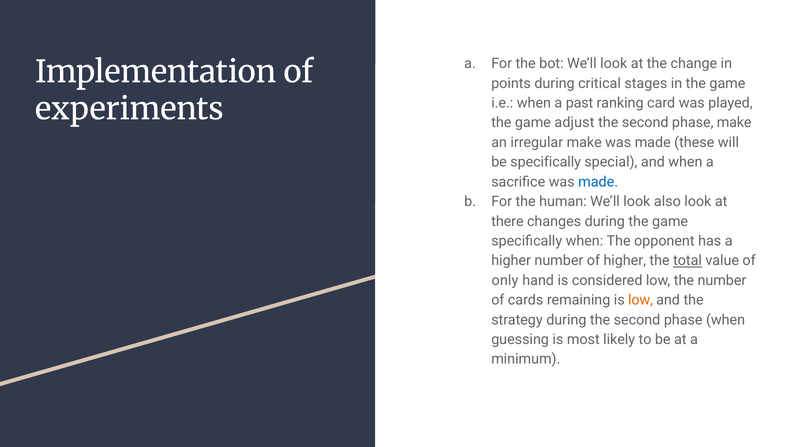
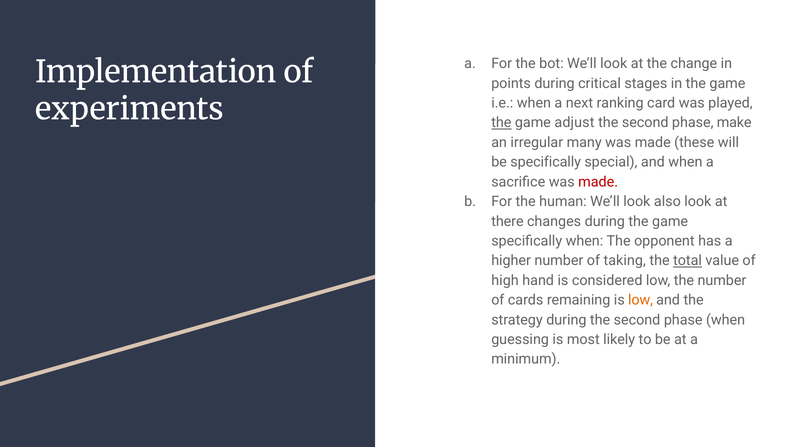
past: past -> next (579, 103)
the underline: none -> present (501, 123)
irregular make: make -> many (584, 142)
made colour: blue -> red (598, 182)
of higher: higher -> taking (625, 261)
only: only -> high (505, 281)
